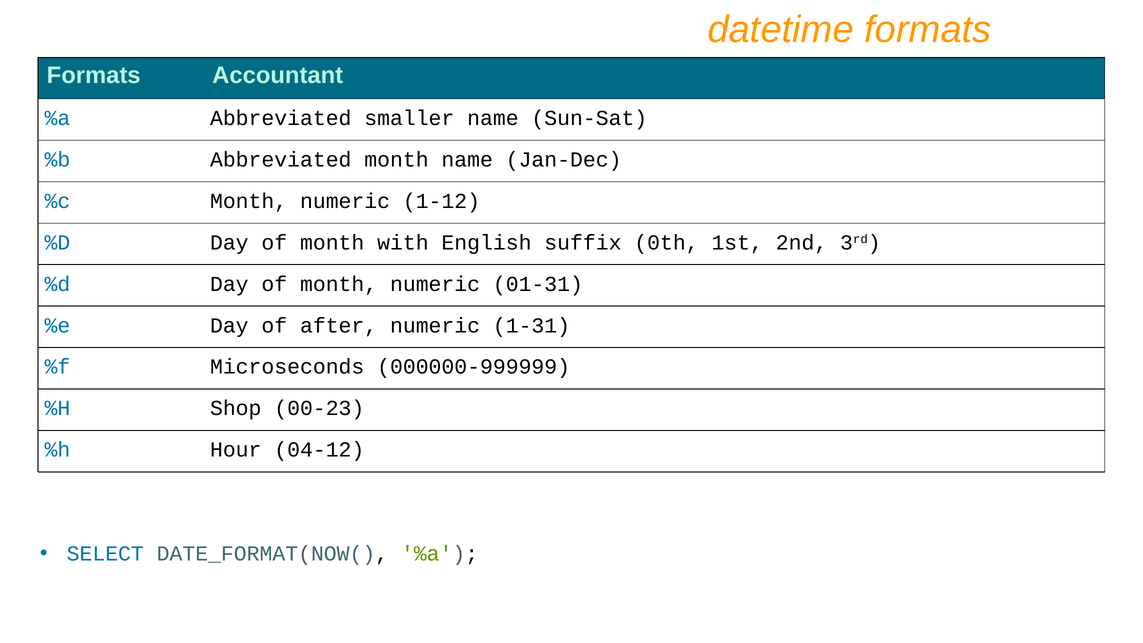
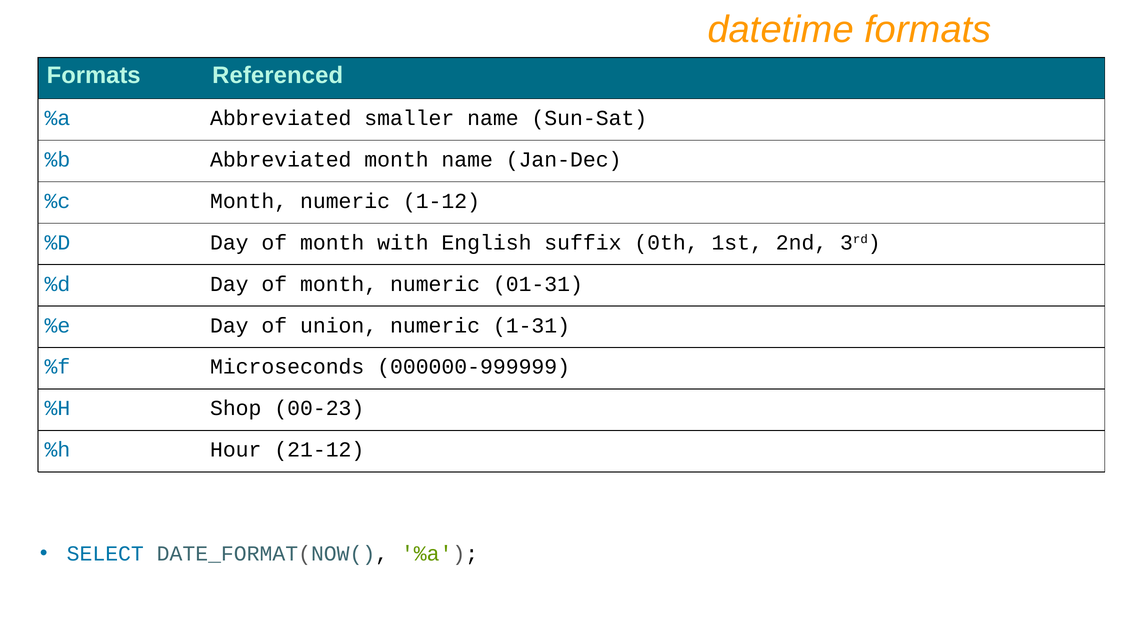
Accountant: Accountant -> Referenced (278, 75)
after: after -> union (339, 325)
04-12: 04-12 -> 21-12 (319, 450)
